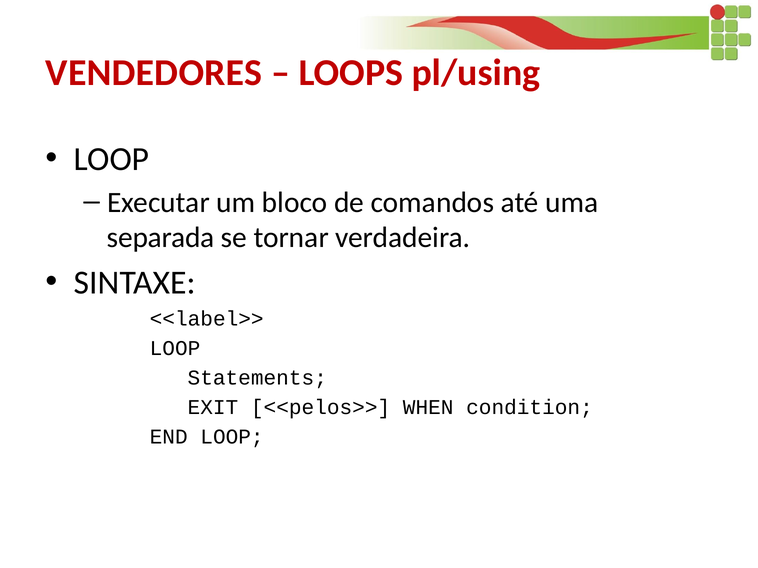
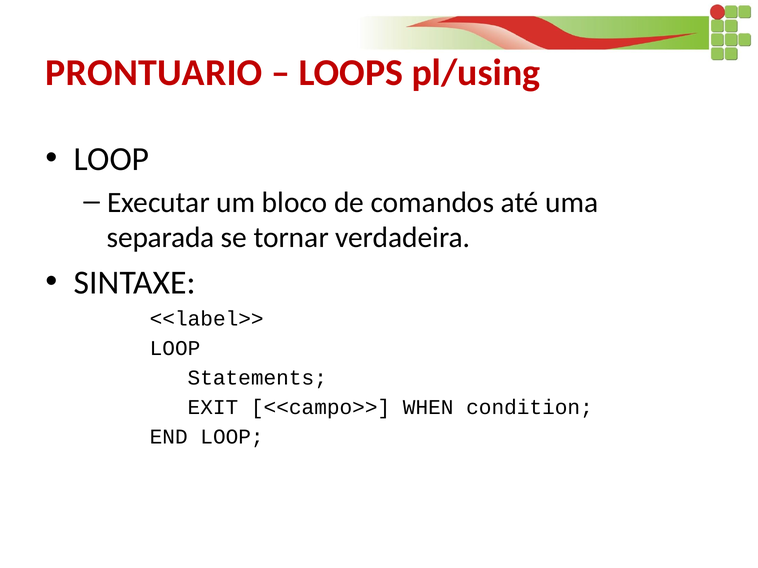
VENDEDORES: VENDEDORES -> PRONTUARIO (154, 73)
<<pelos>>: <<pelos>> -> <<campo>> (321, 408)
